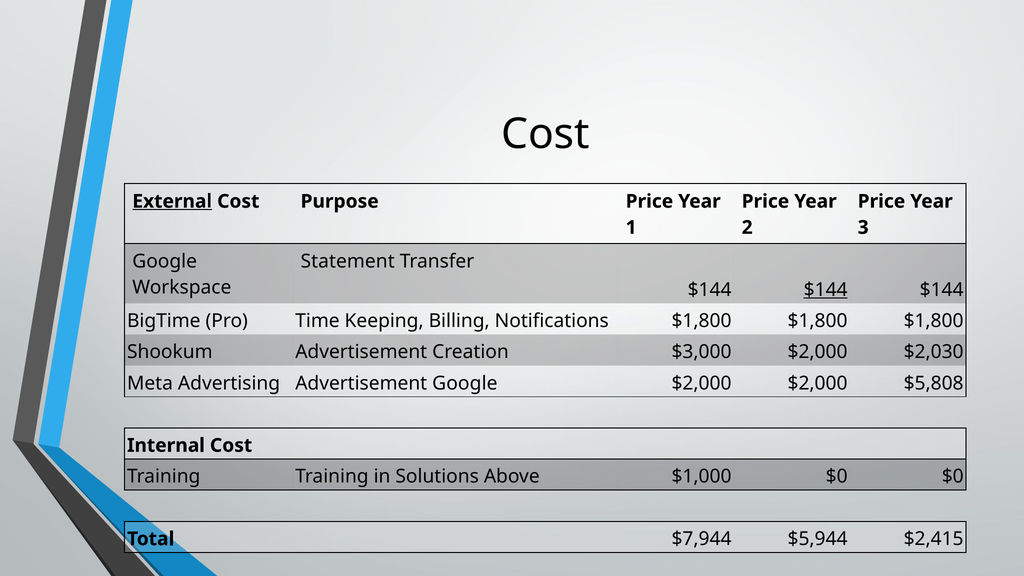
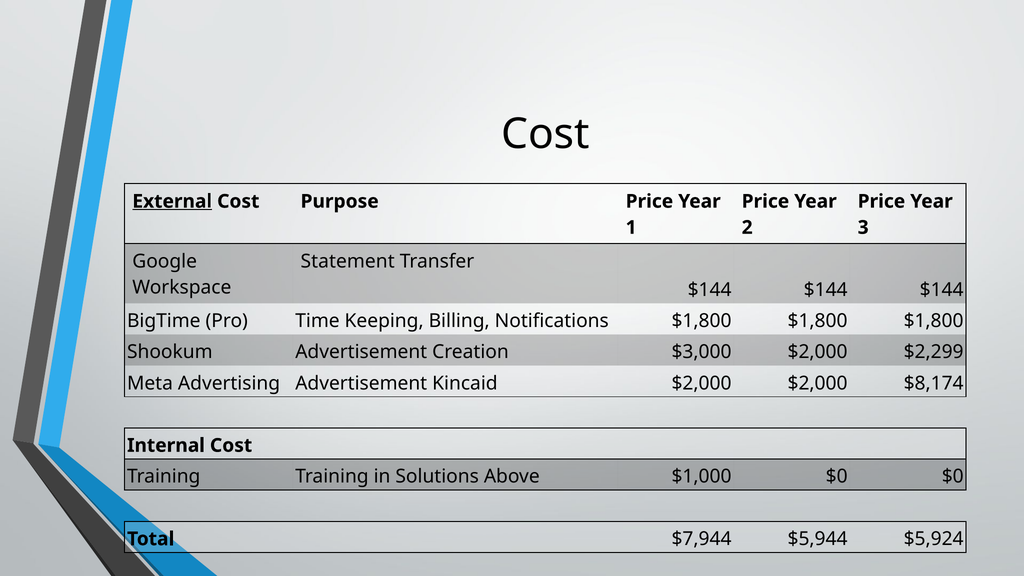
$144 underline: present -> none (826, 290)
$2,030: $2,030 -> $2,299 (934, 352)
Advertisement Google: Google -> Kincaid (465, 383)
$5,808: $5,808 -> $8,174 (934, 383)
$2,415: $2,415 -> $5,924 (934, 539)
